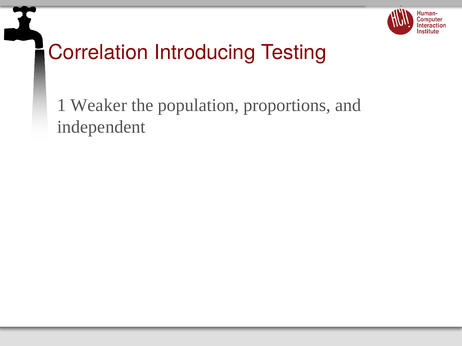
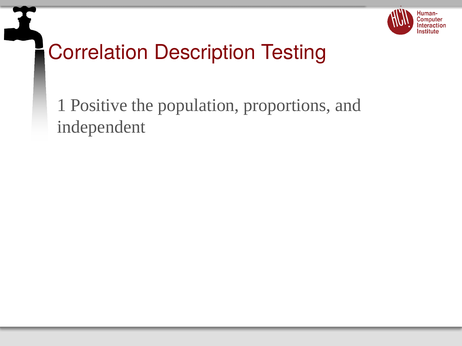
Introducing: Introducing -> Description (205, 52)
Weaker: Weaker -> Positive (99, 105)
